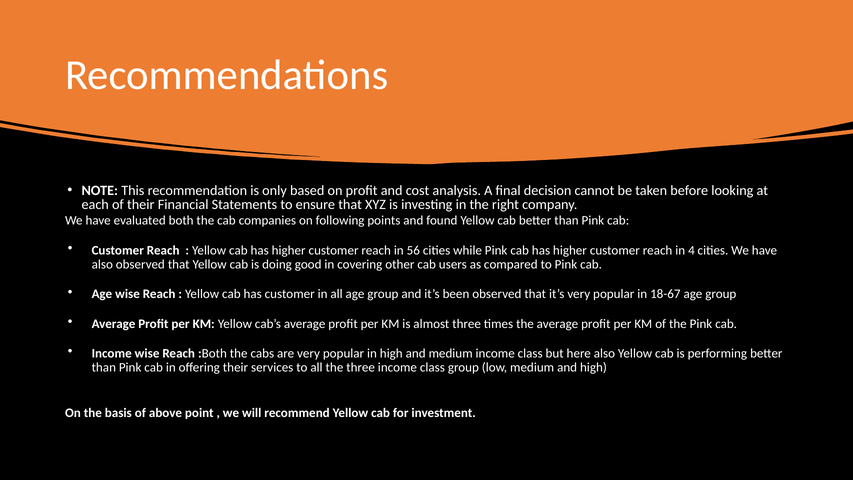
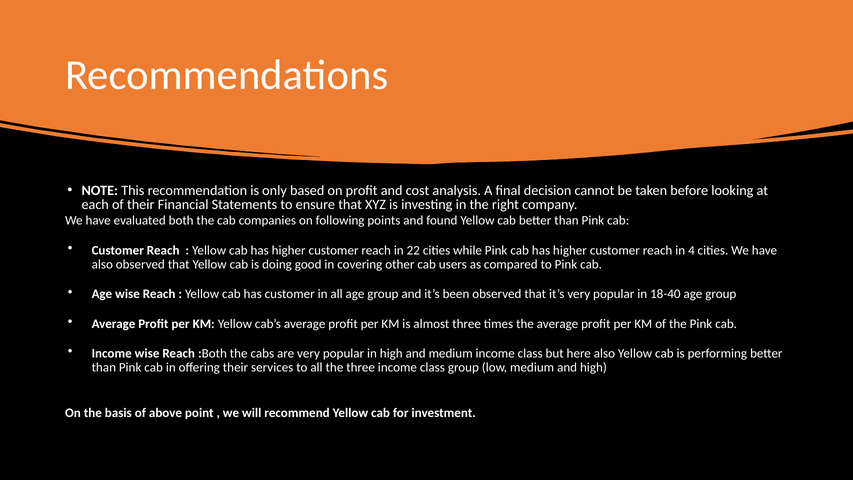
56: 56 -> 22 (413, 250)
18-67: 18-67 -> 18-40 (665, 294)
